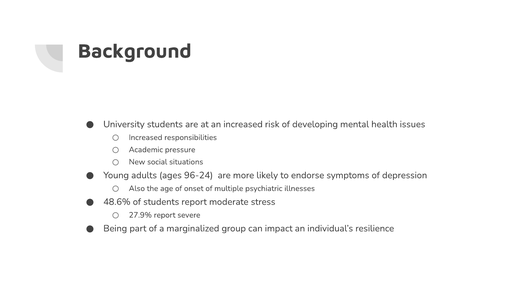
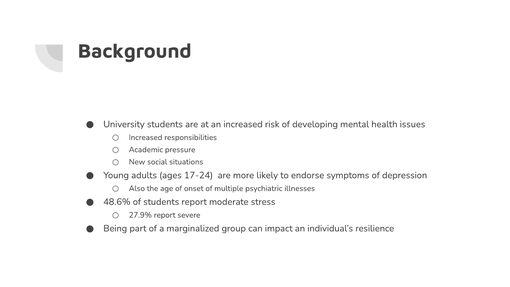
96-24: 96-24 -> 17-24 (199, 175)
